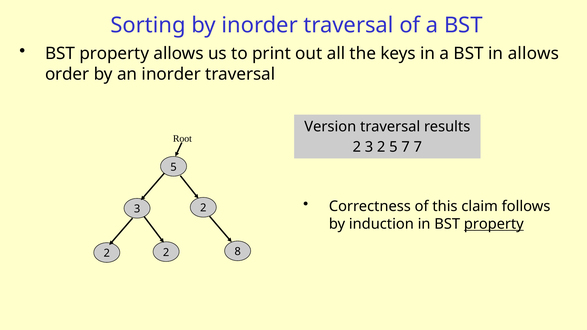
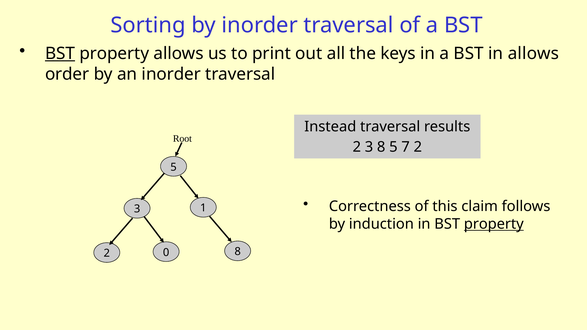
BST underline: none -> present (60, 54)
Version: Version -> Instead (330, 127)
2 3 2: 2 -> 8 (381, 147)
7 7: 7 -> 2 (418, 147)
2: 2 -> 1 (203, 208)
2 2: 2 -> 0 (166, 253)
